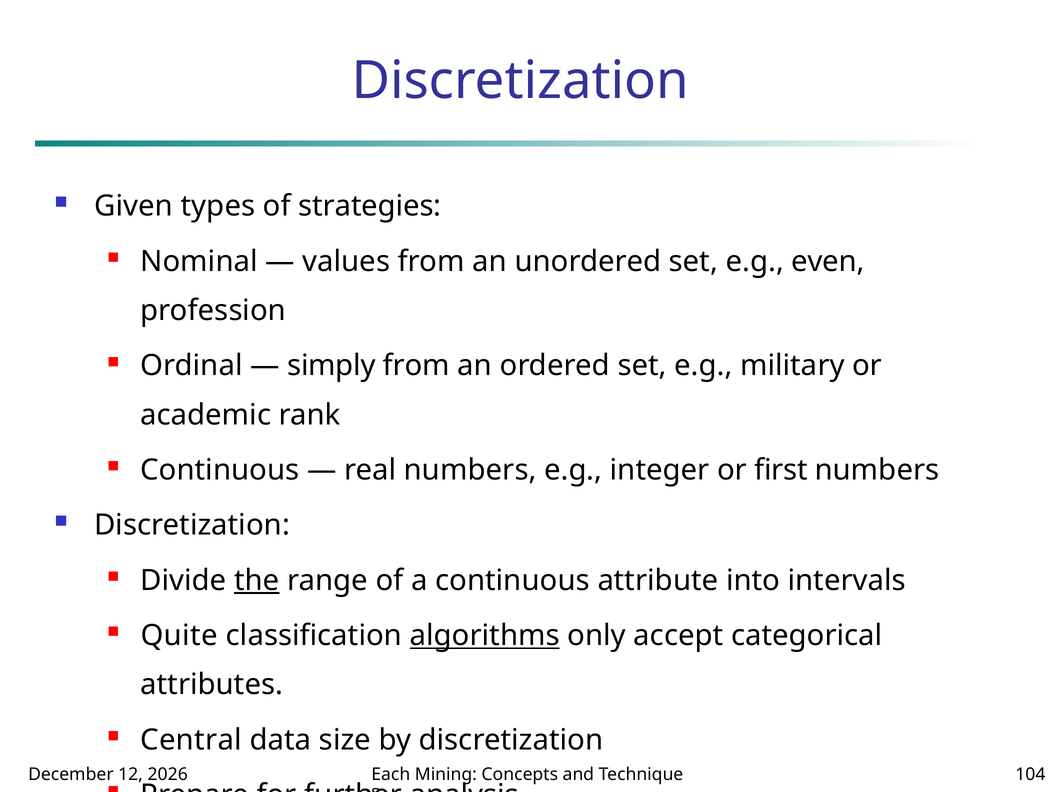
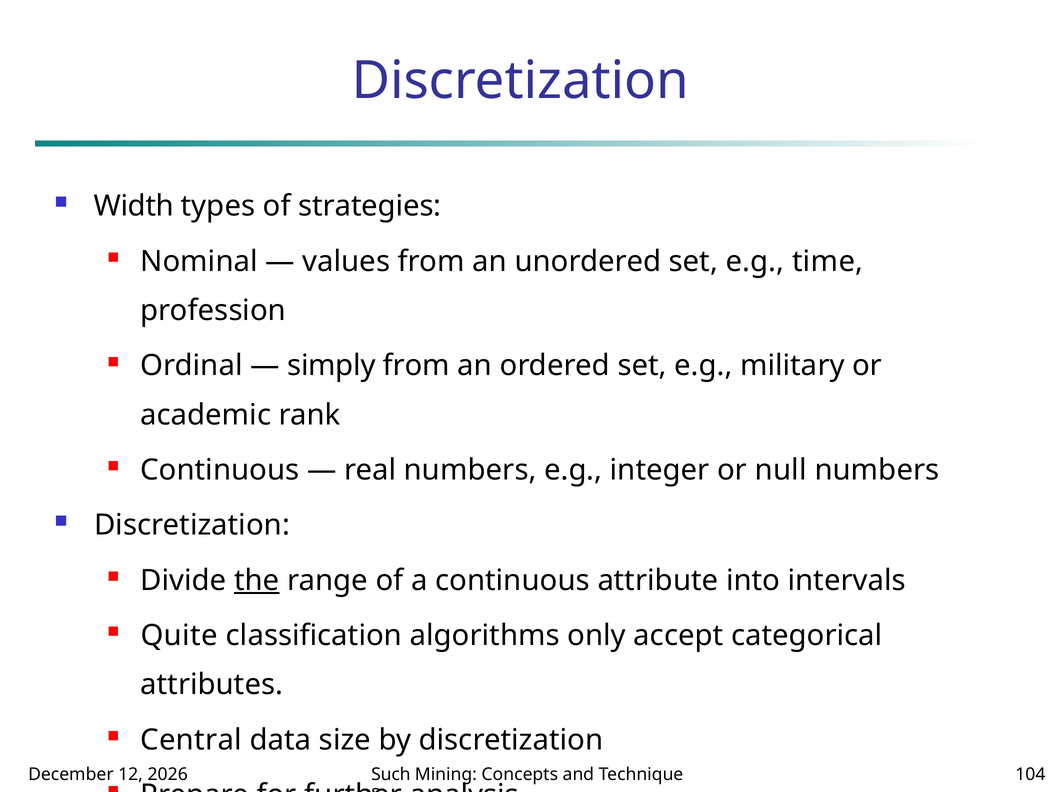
Given: Given -> Width (134, 206)
even: even -> time (828, 261)
first: first -> null (781, 470)
algorithms underline: present -> none (485, 636)
Each: Each -> Such (391, 775)
